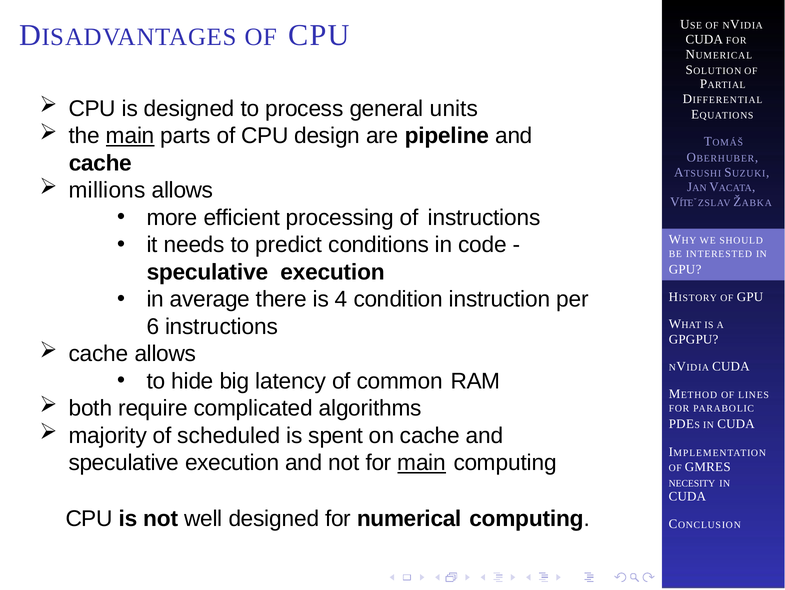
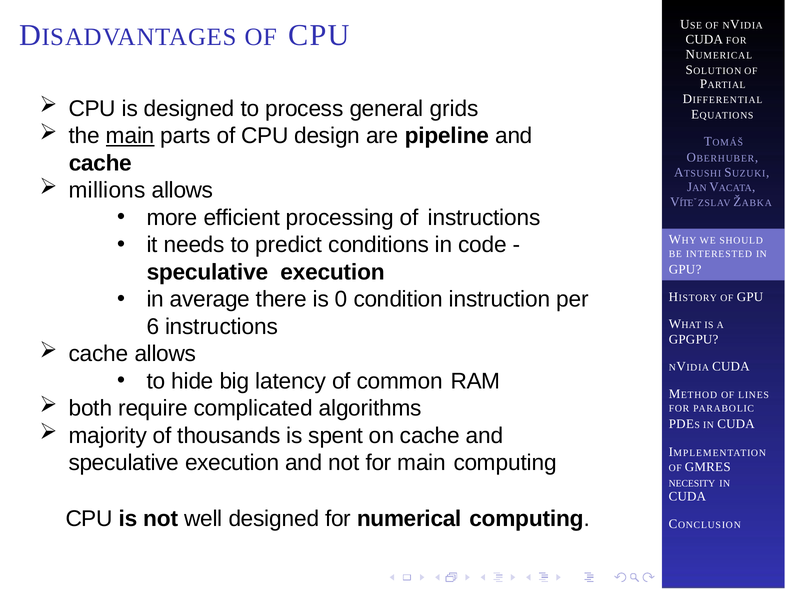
units: units -> grids (454, 108)
4: 4 -> 0 (341, 299)
scheduled: scheduled -> thousands (229, 435)
main underline: present -> none (422, 462)
